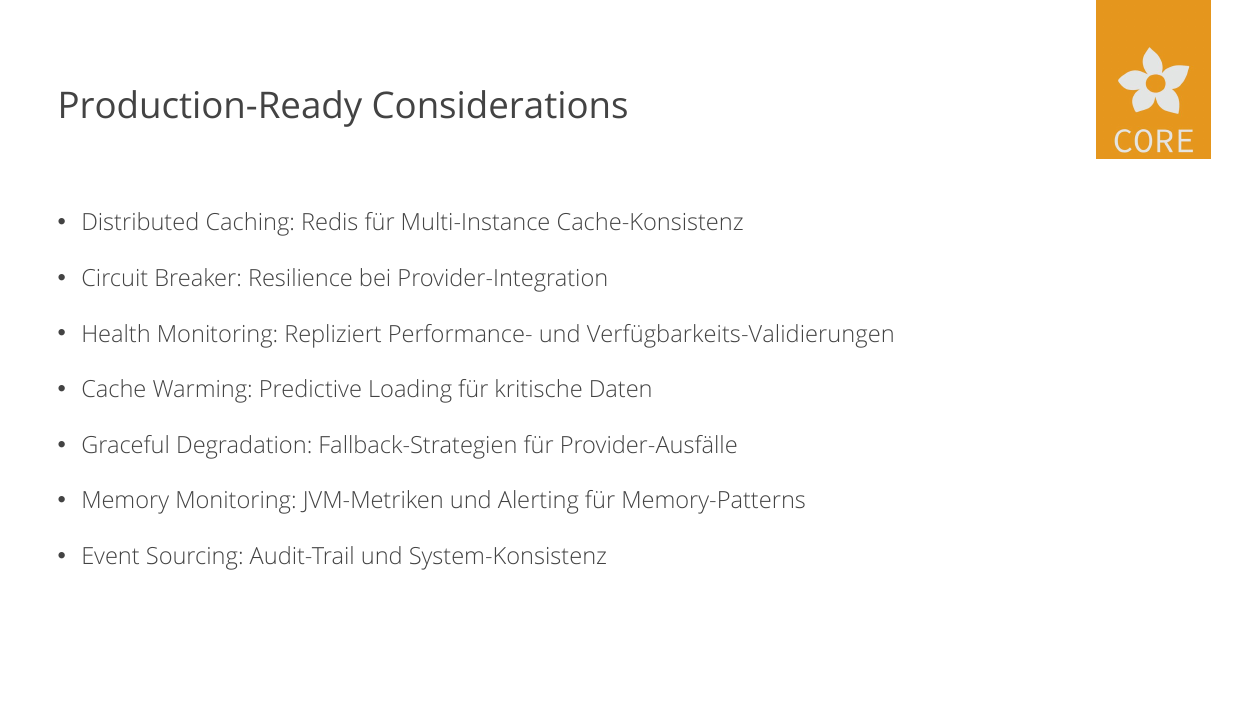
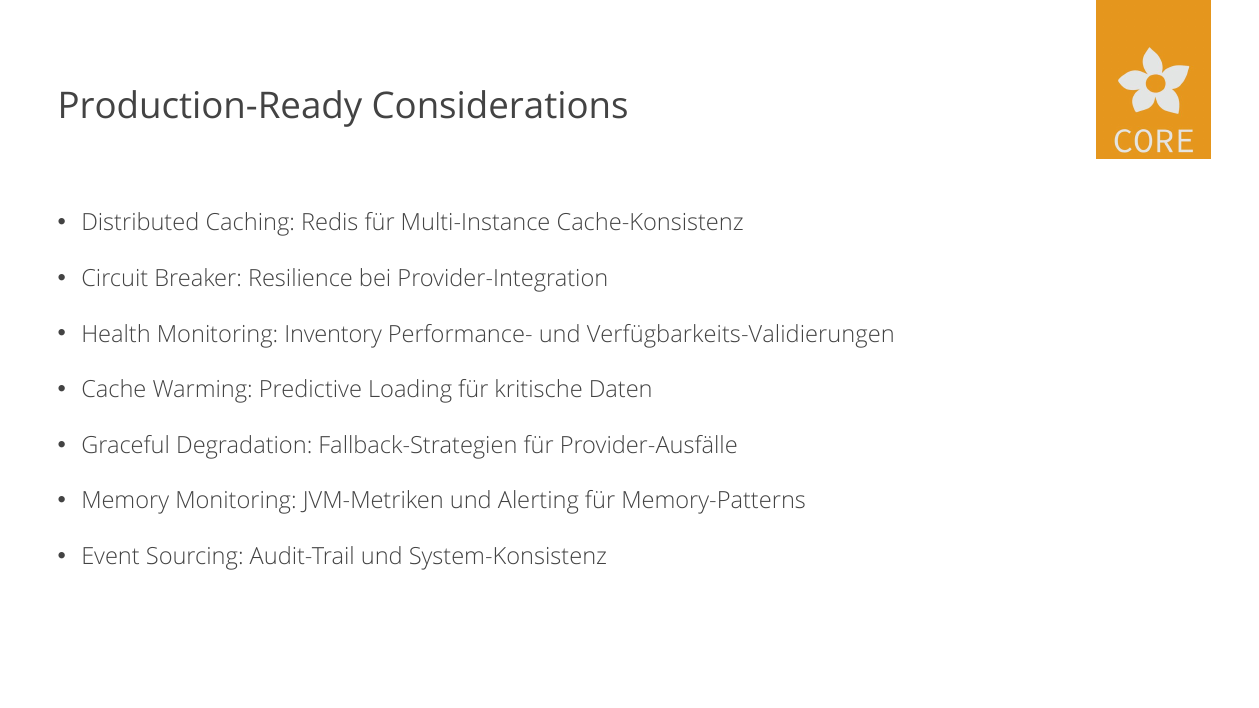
Repliziert: Repliziert -> Inventory (333, 334)
